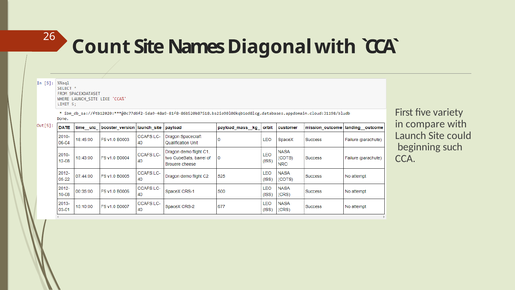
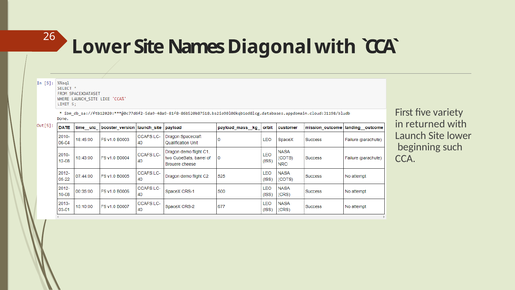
Count: Count -> Lower (101, 47)
compare: compare -> returned (425, 124)
Site could: could -> lower (459, 135)
